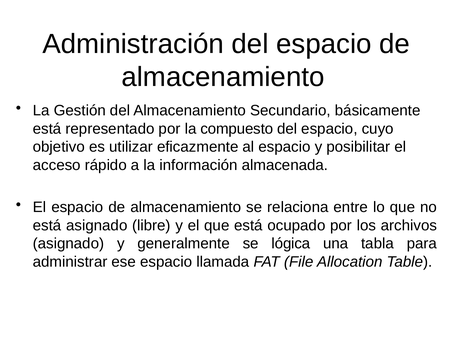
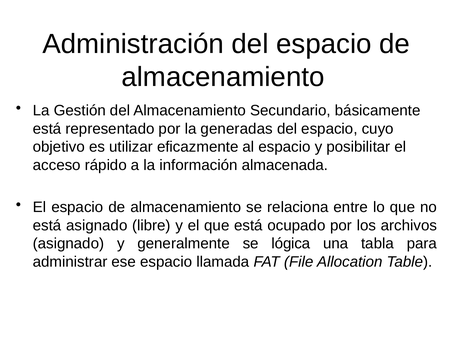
compuesto: compuesto -> generadas (237, 129)
